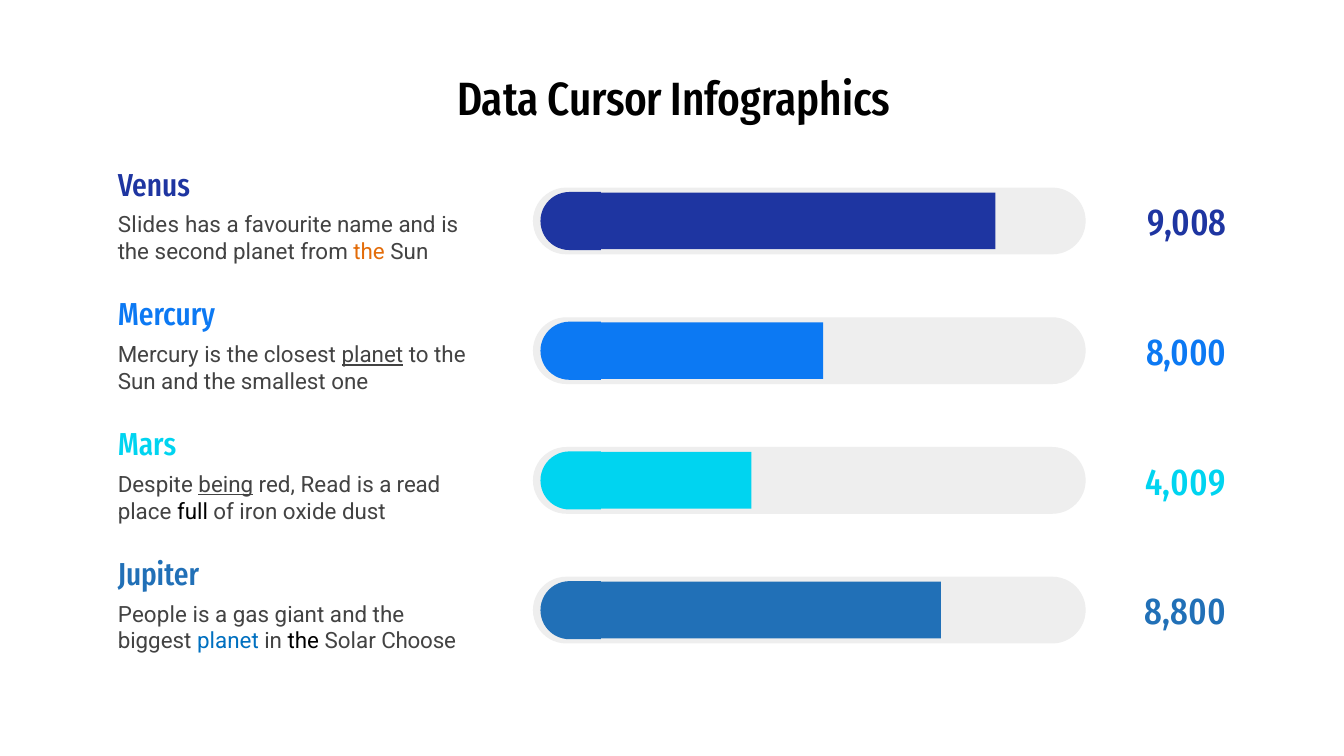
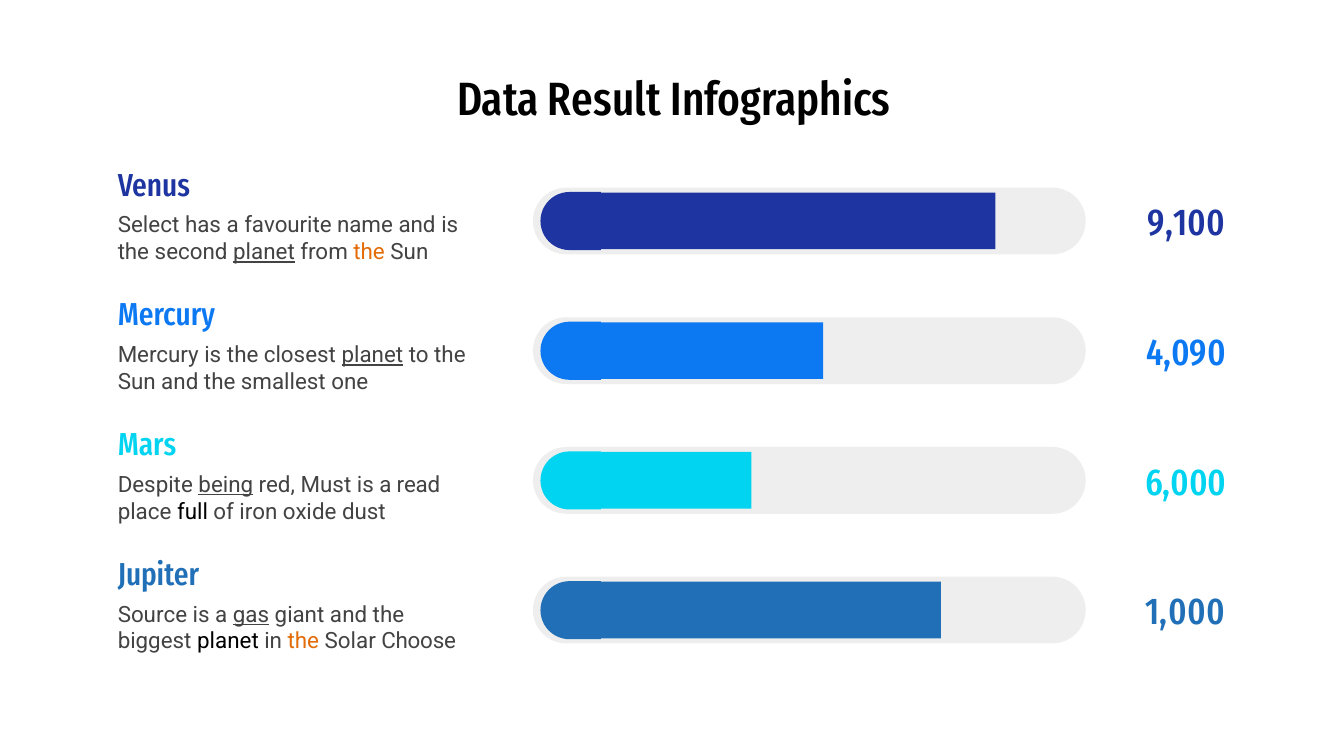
Cursor: Cursor -> Result (605, 100)
9,008: 9,008 -> 9,100 (1186, 224)
Slides: Slides -> Select (149, 226)
planet underline: none -> present (264, 252)
8,000: 8,000 -> 4,090 (1186, 353)
4,009: 4,009 -> 6,000 (1186, 483)
red Read: Read -> Must (326, 485)
8,800: 8,800 -> 1,000 (1185, 613)
People: People -> Source (152, 615)
gas underline: none -> present (251, 615)
planet colour: blue -> black (228, 642)
the colour: black -> orange (303, 642)
